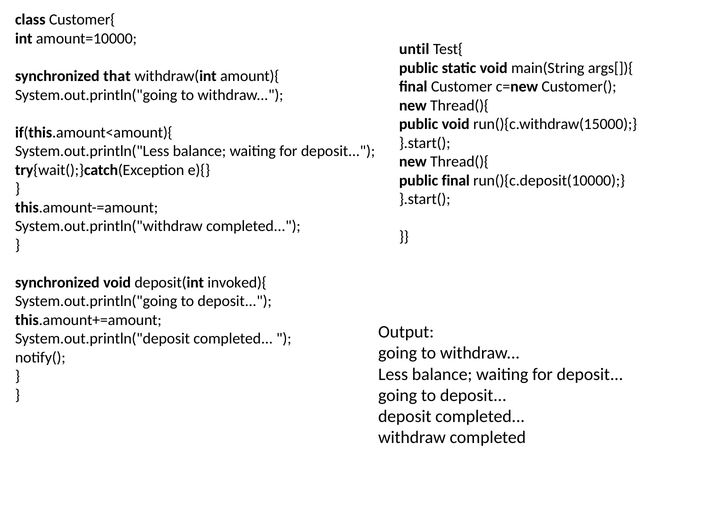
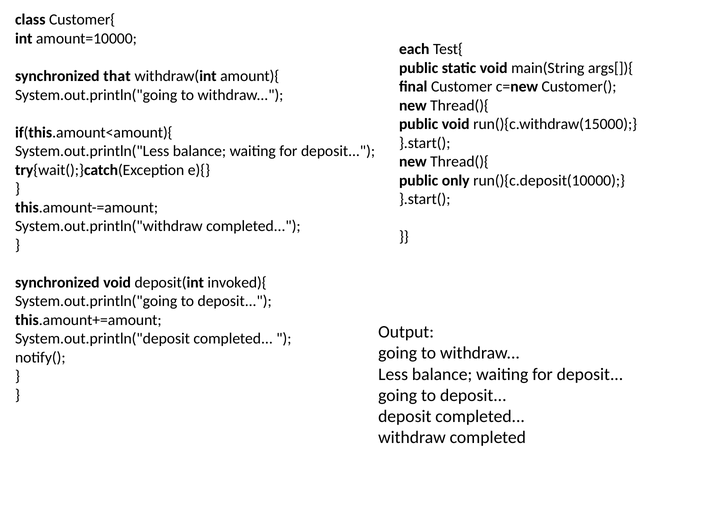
until: until -> each (414, 49)
public final: final -> only (456, 180)
